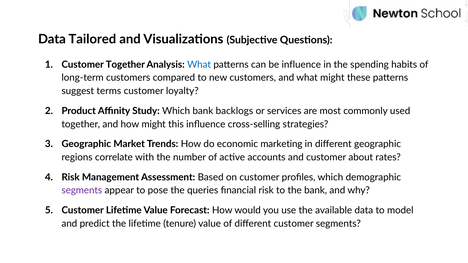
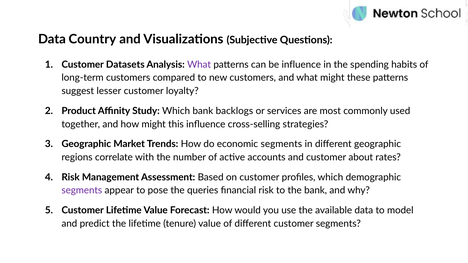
Tailored: Tailored -> Country (92, 39)
Customer Together: Together -> Datasets (125, 65)
What colour: blue -> purple (199, 65)
terms: terms -> lesser (109, 91)
economic marketing: marketing -> segments (281, 144)
